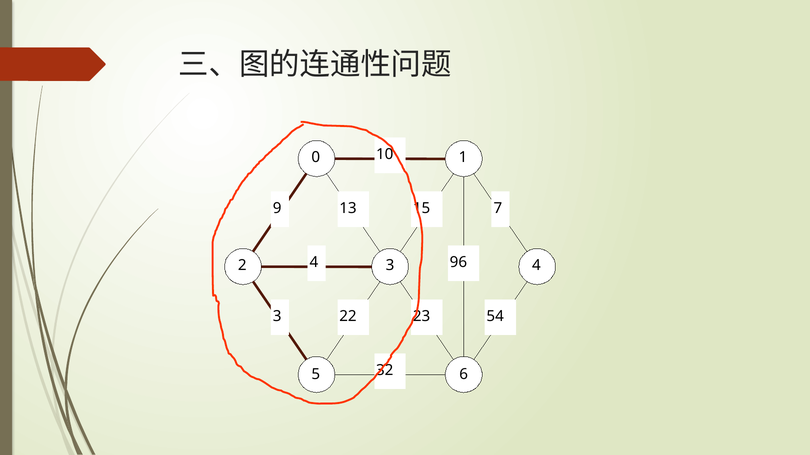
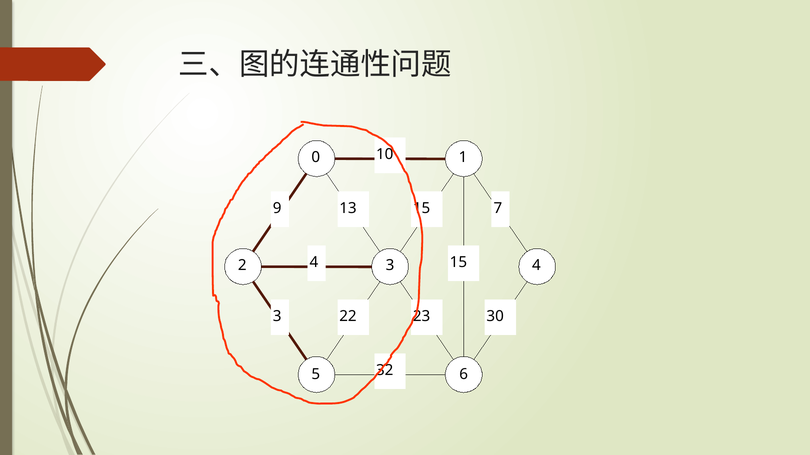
4 96: 96 -> 15 (458, 263)
54: 54 -> 30 (495, 317)
